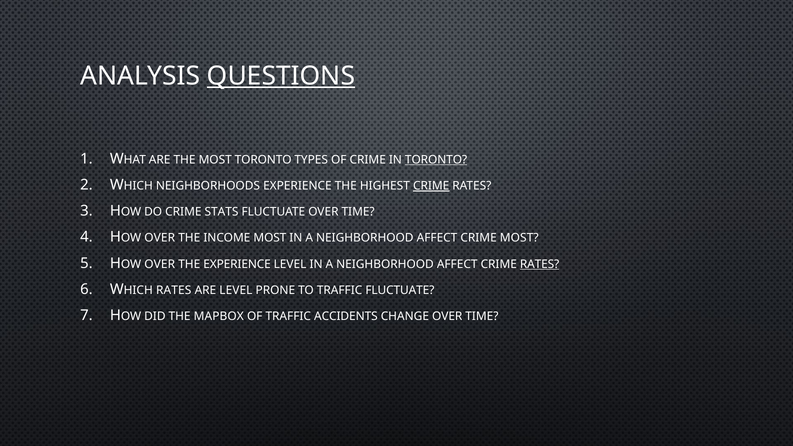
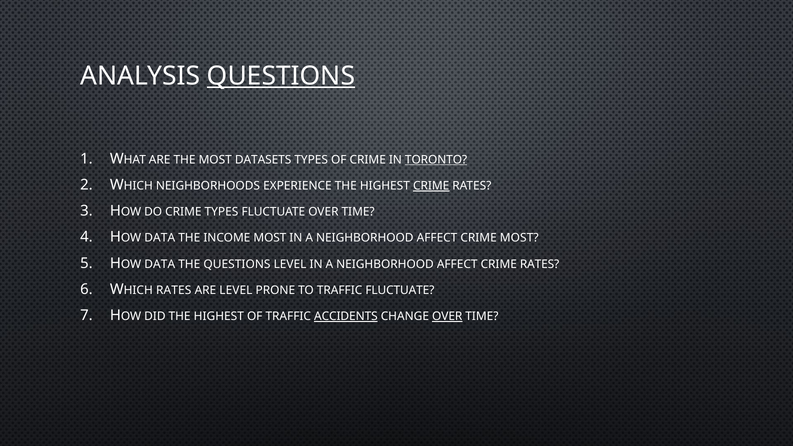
MOST TORONTO: TORONTO -> DATASETS (263, 160)
CRIME STATS: STATS -> TYPES (221, 212)
OVER: OVER -> DATA (160, 238)
OVER: OVER -> DATA (160, 264)
THE EXPERIENCE: EXPERIENCE -> QUESTIONS (237, 264)
RATES underline: present -> none (540, 264)
DID THE MAPBOX: MAPBOX -> HIGHEST (219, 316)
ACCIDENTS underline: none -> present (346, 316)
OVER underline: none -> present (447, 316)
